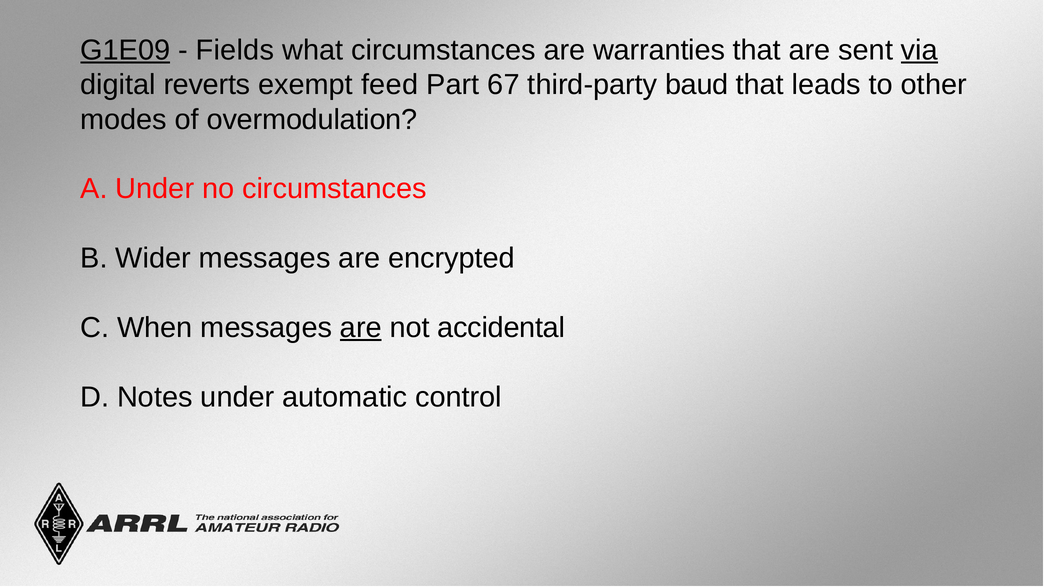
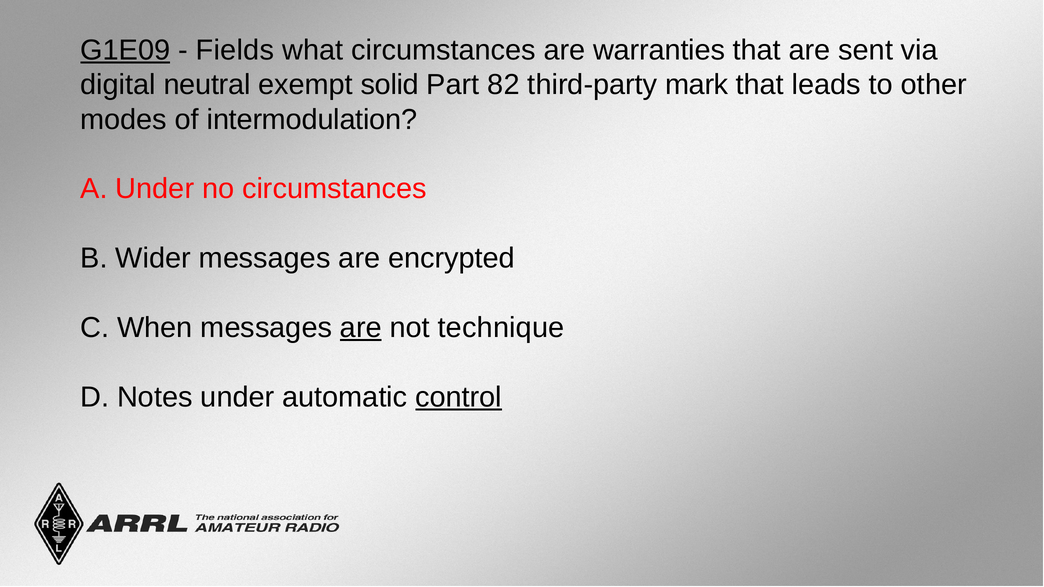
via underline: present -> none (919, 50)
reverts: reverts -> neutral (207, 85)
feed: feed -> solid (390, 85)
67: 67 -> 82 (504, 85)
baud: baud -> mark (697, 85)
overmodulation: overmodulation -> intermodulation (312, 120)
accidental: accidental -> technique (501, 328)
control underline: none -> present (459, 397)
